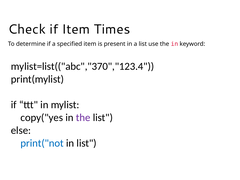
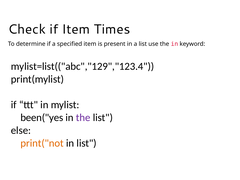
mylist=list(("abc","370","123.4: mylist=list(("abc","370","123.4 -> mylist=list(("abc","129","123.4 (82, 66)
copy("yes: copy("yes -> been("yes (42, 118)
print("not colour: blue -> orange (42, 143)
